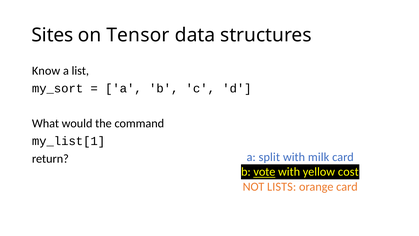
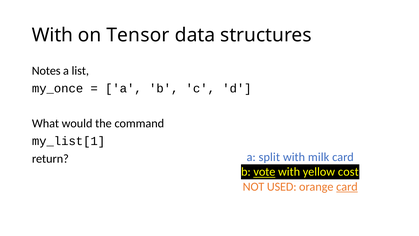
Sites: Sites -> With (52, 35)
Know: Know -> Notes (46, 71)
my_sort: my_sort -> my_once (58, 88)
LISTS: LISTS -> USED (282, 186)
card underline: none -> present (347, 186)
